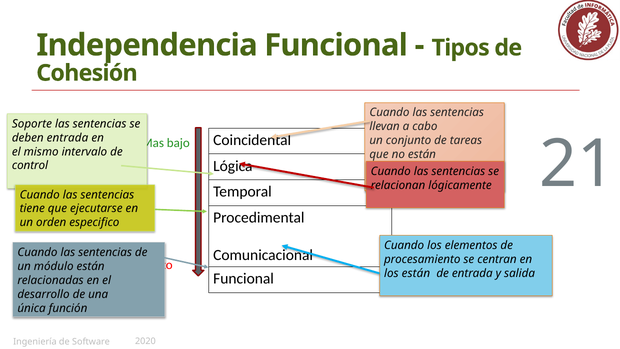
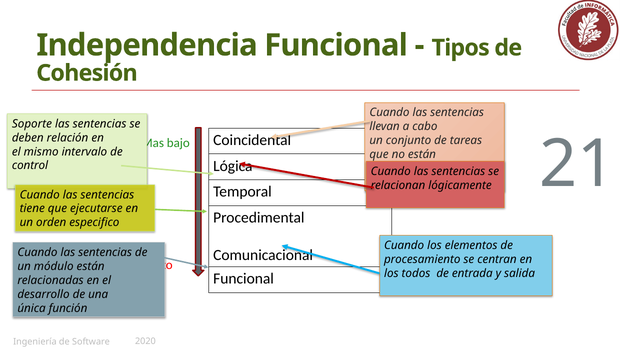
deben entrada: entrada -> relación (68, 138)
los están: están -> todos (416, 273)
